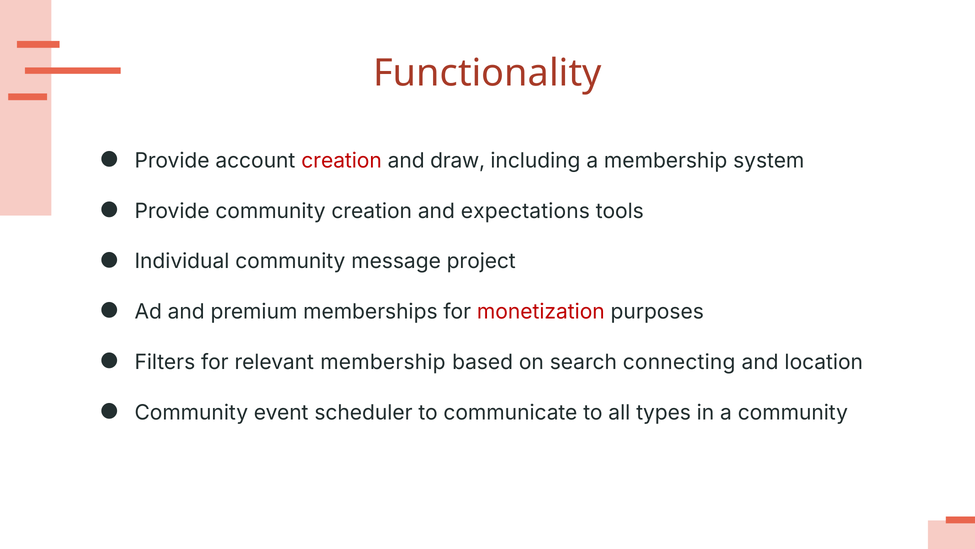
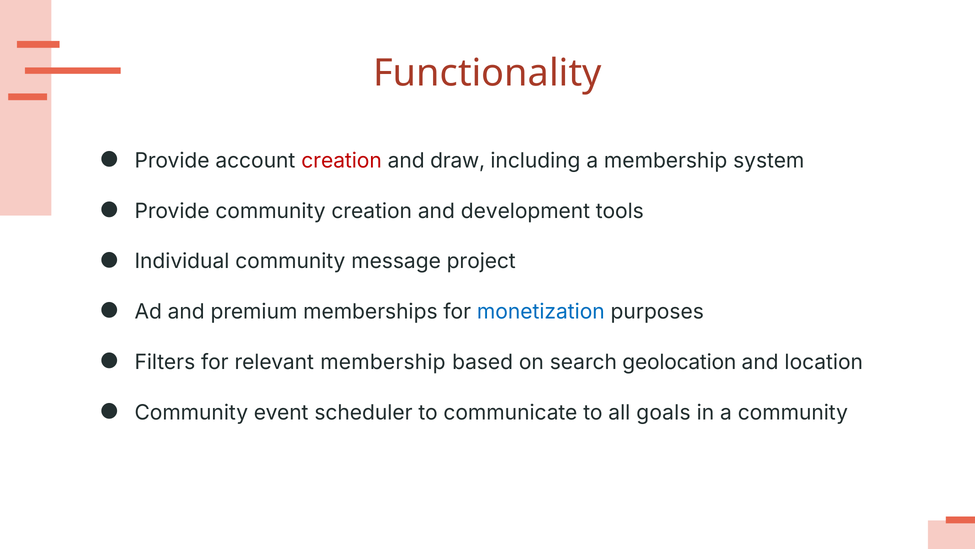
expectations: expectations -> development (525, 211)
monetization colour: red -> blue (541, 312)
connecting: connecting -> geolocation (679, 362)
types: types -> goals (663, 412)
